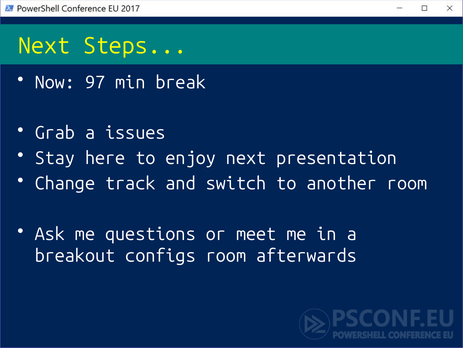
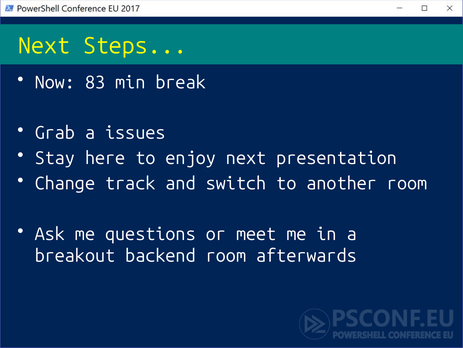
97: 97 -> 83 (95, 82)
configs: configs -> backend (161, 255)
